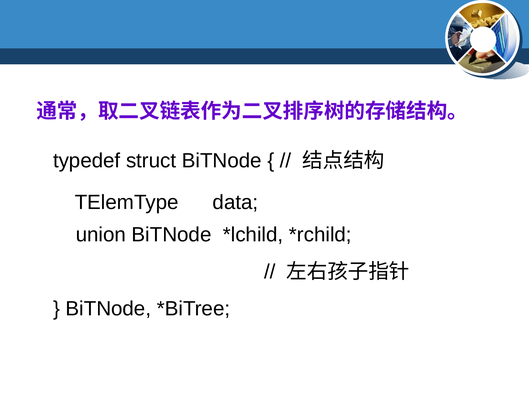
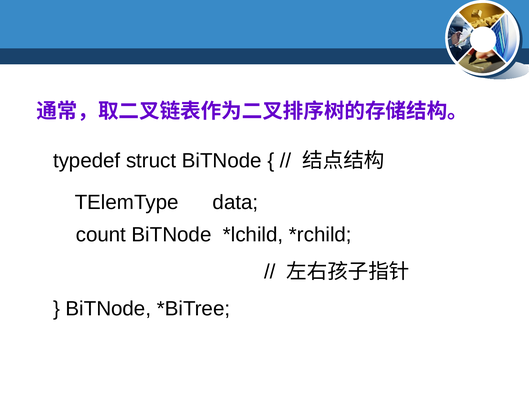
union: union -> count (101, 235)
